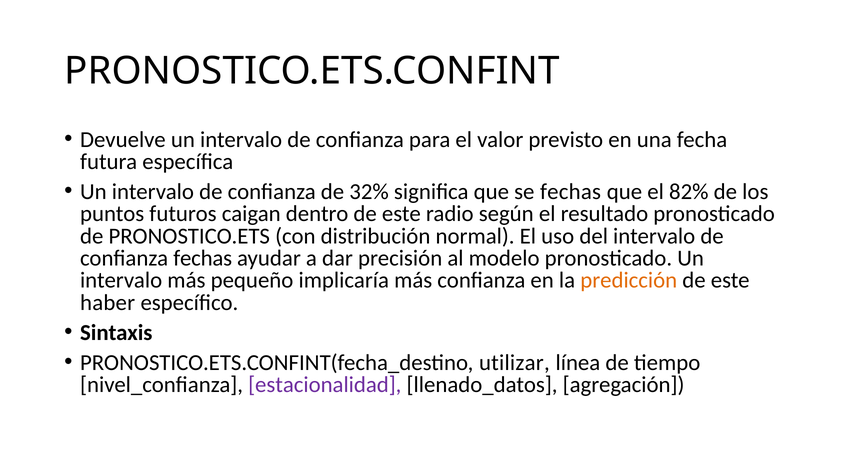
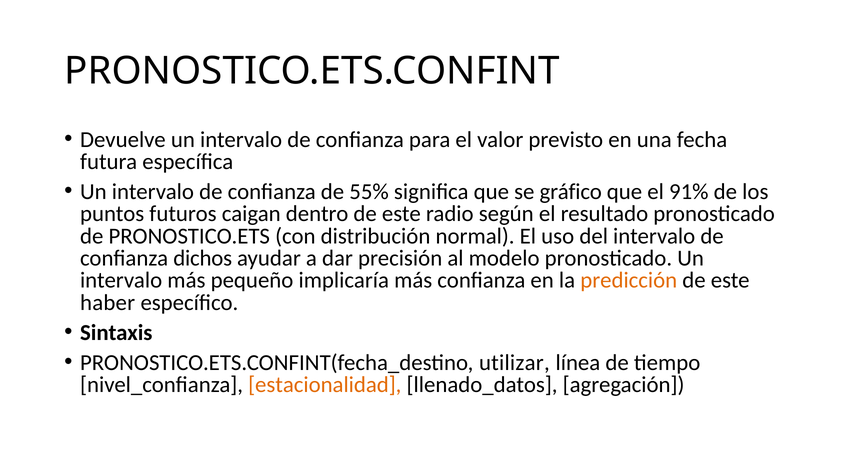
32%: 32% -> 55% (369, 192)
se fechas: fechas -> gráfico (571, 192)
82%: 82% -> 91% (689, 192)
confianza fechas: fechas -> dichos (203, 258)
estacionalidad colour: purple -> orange (325, 385)
